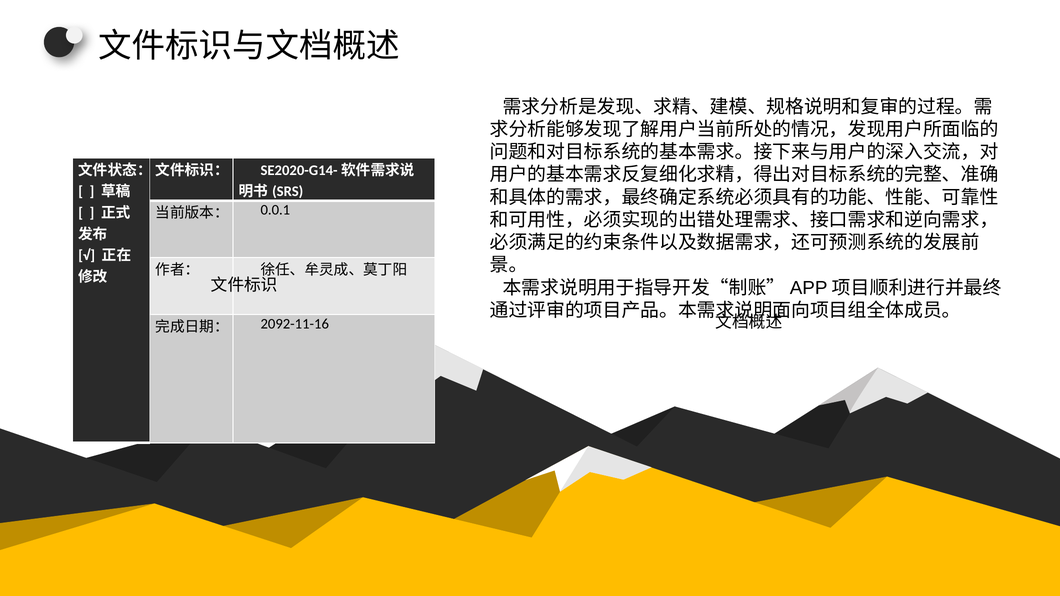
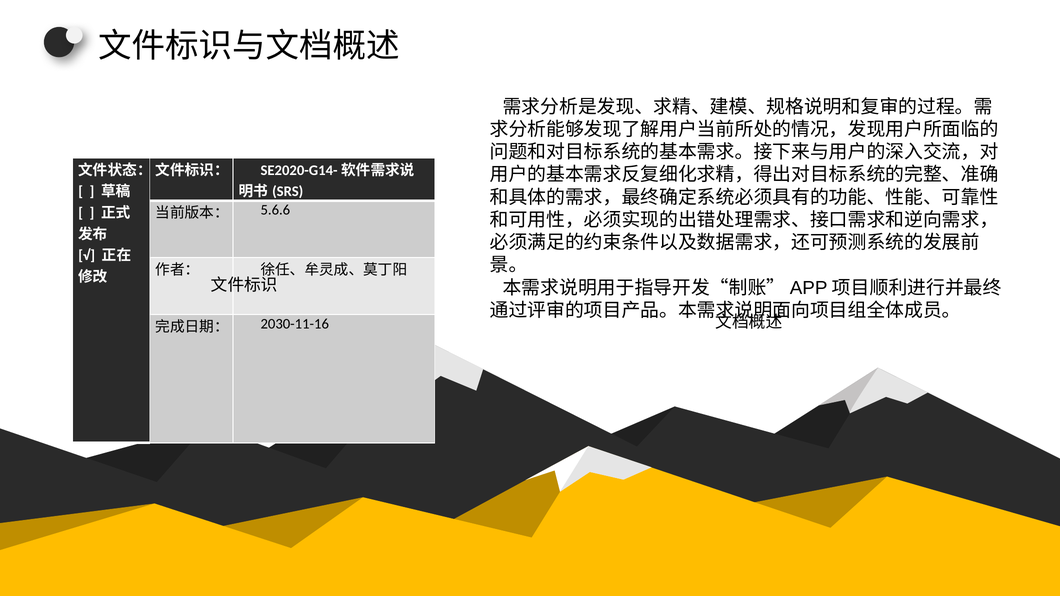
0.0.1: 0.0.1 -> 5.6.6 (275, 210)
2092-11-16: 2092-11-16 -> 2030-11-16 (295, 324)
